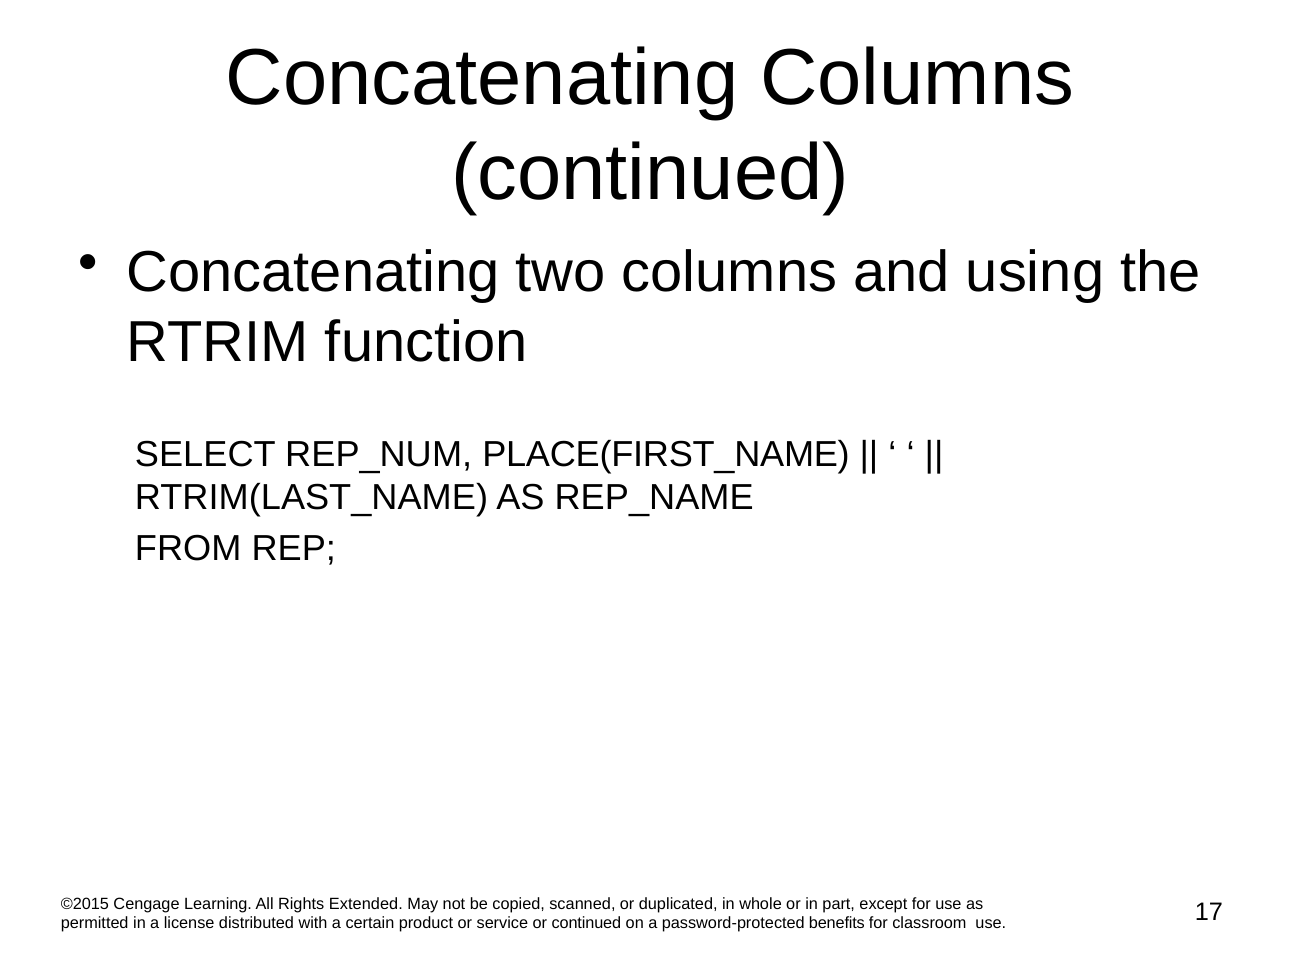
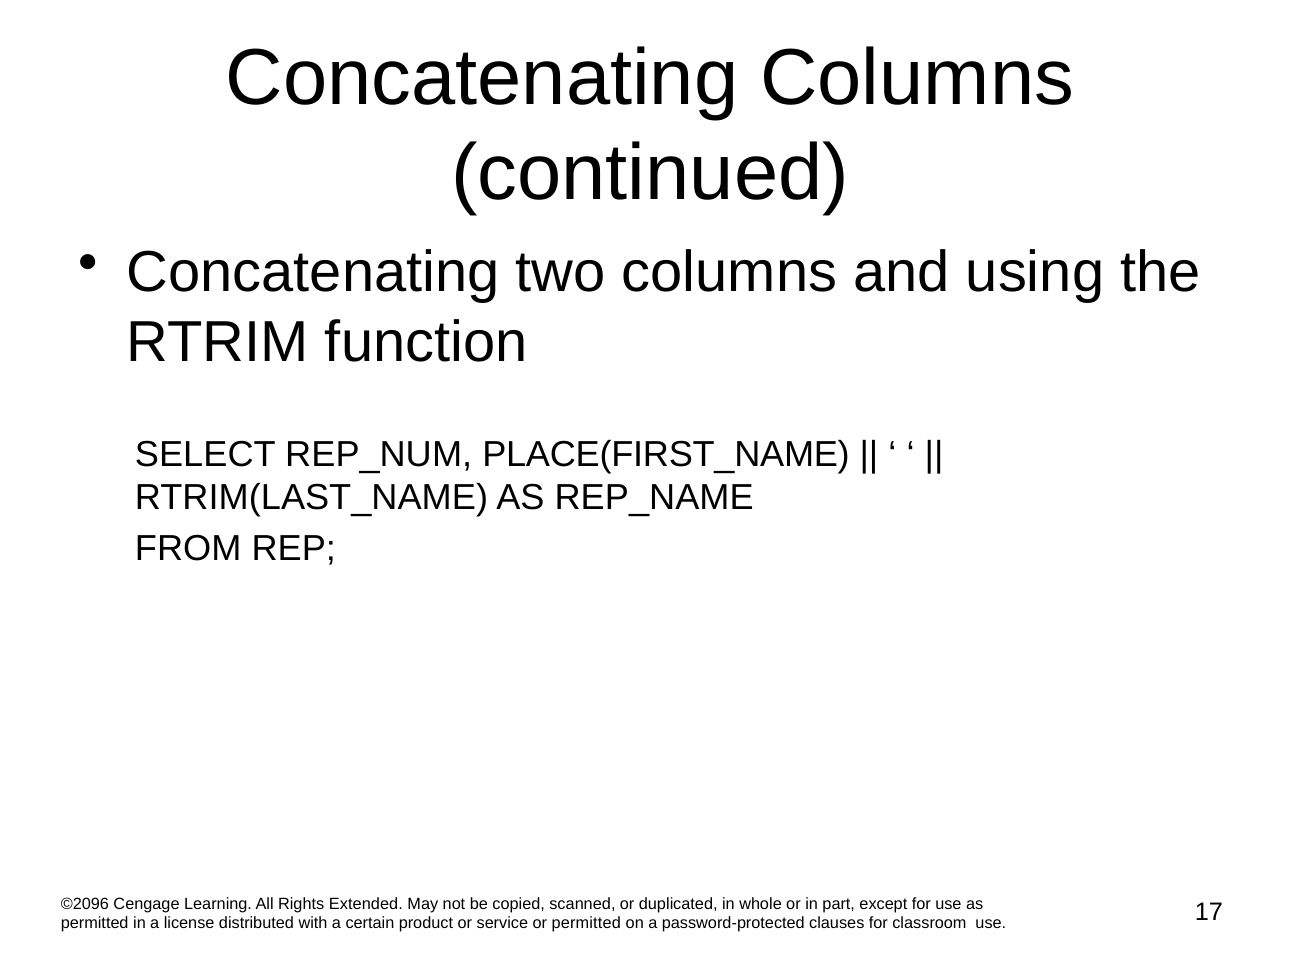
©2015: ©2015 -> ©2096 (85, 904)
or continued: continued -> permitted (586, 924)
benefits: benefits -> clauses (837, 924)
